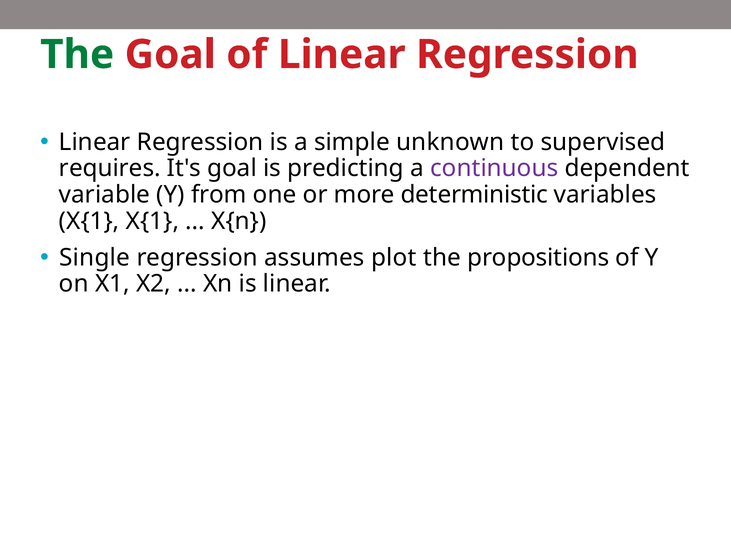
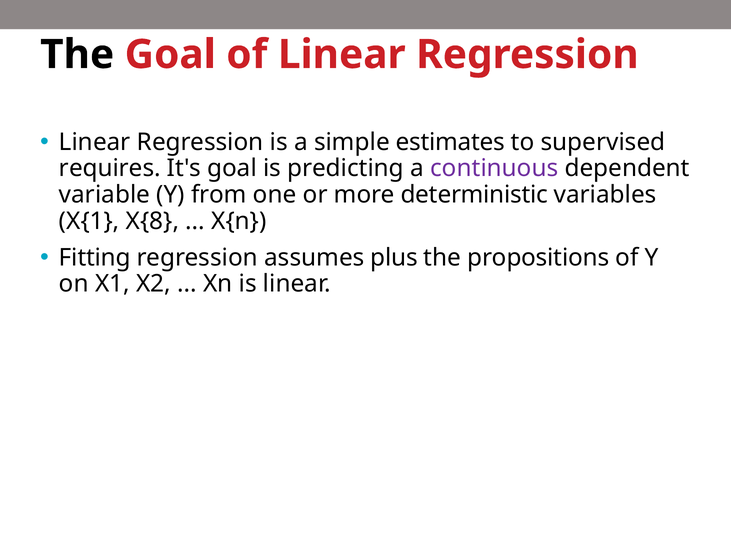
The colour: green -> black (77, 55)
unknown: unknown -> estimates (450, 142)
X{1 X{1: X{1 -> X{8 (152, 221)
Single: Single -> Fitting (95, 257)
plot: plot -> plus (394, 257)
